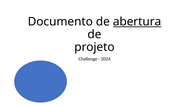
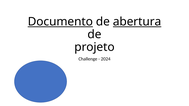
Documento underline: none -> present (60, 22)
